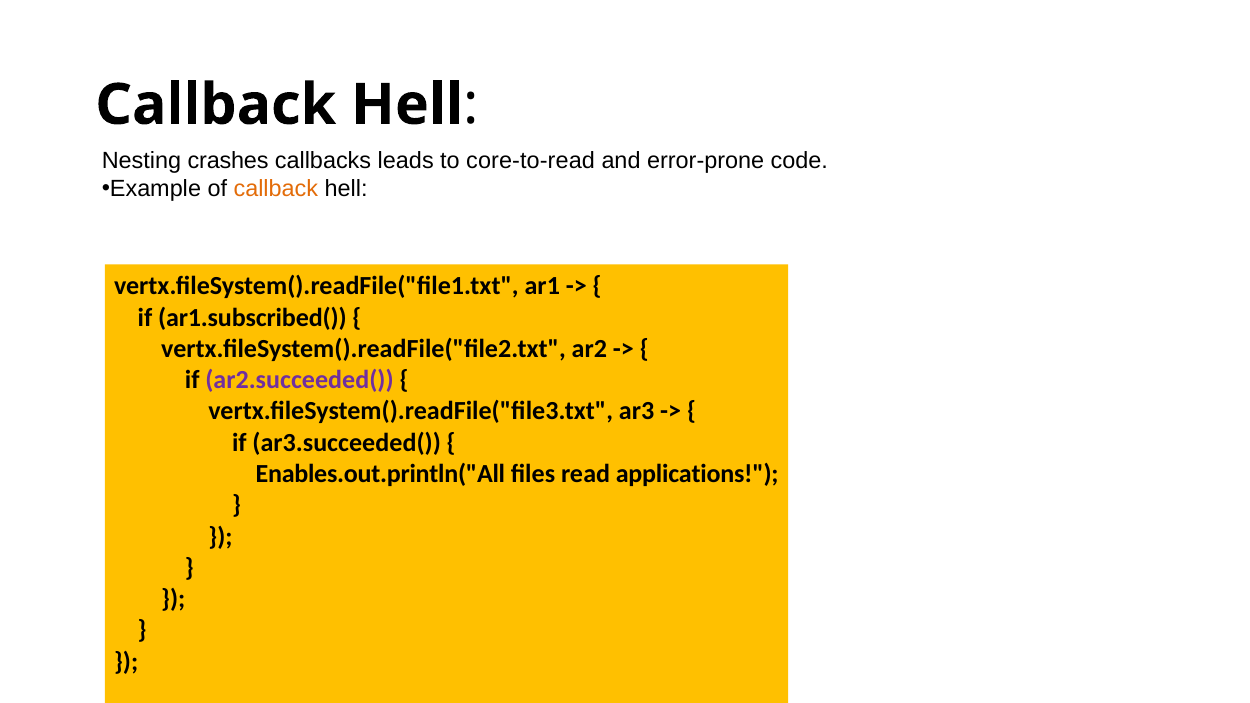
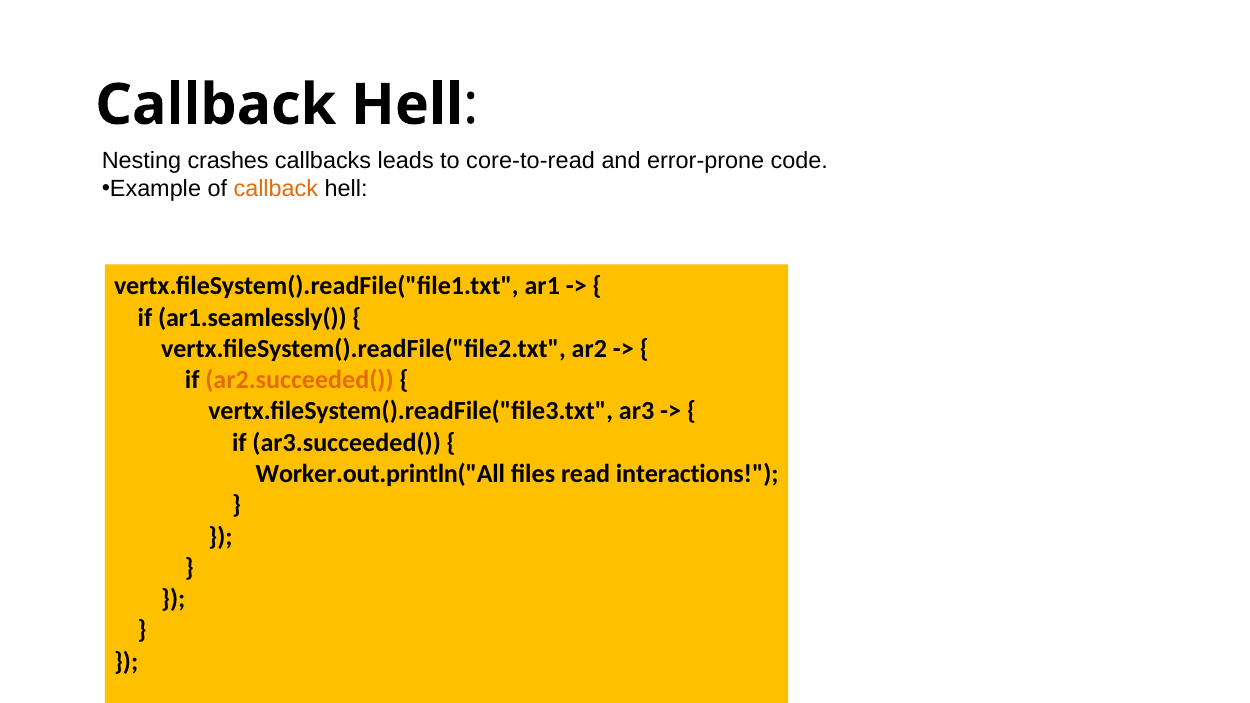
ar1.subscribed(: ar1.subscribed( -> ar1.seamlessly( (252, 318)
ar2.succeeded( colour: purple -> orange (299, 380)
Enables.out.println("All: Enables.out.println("All -> Worker.out.println("All (380, 474)
applications: applications -> interactions (697, 474)
